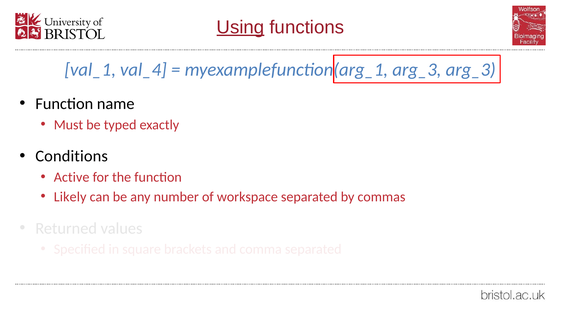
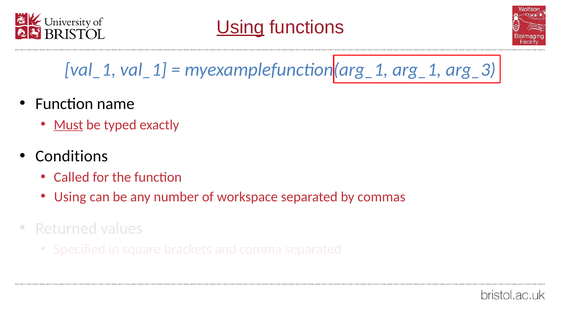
val_1 val_4: val_4 -> val_1 (144, 70)
myexamplefunction(arg_1 arg_3: arg_3 -> arg_1 (417, 70)
Must underline: none -> present (68, 125)
Active: Active -> Called (72, 177)
Likely: Likely -> Using (70, 197)
